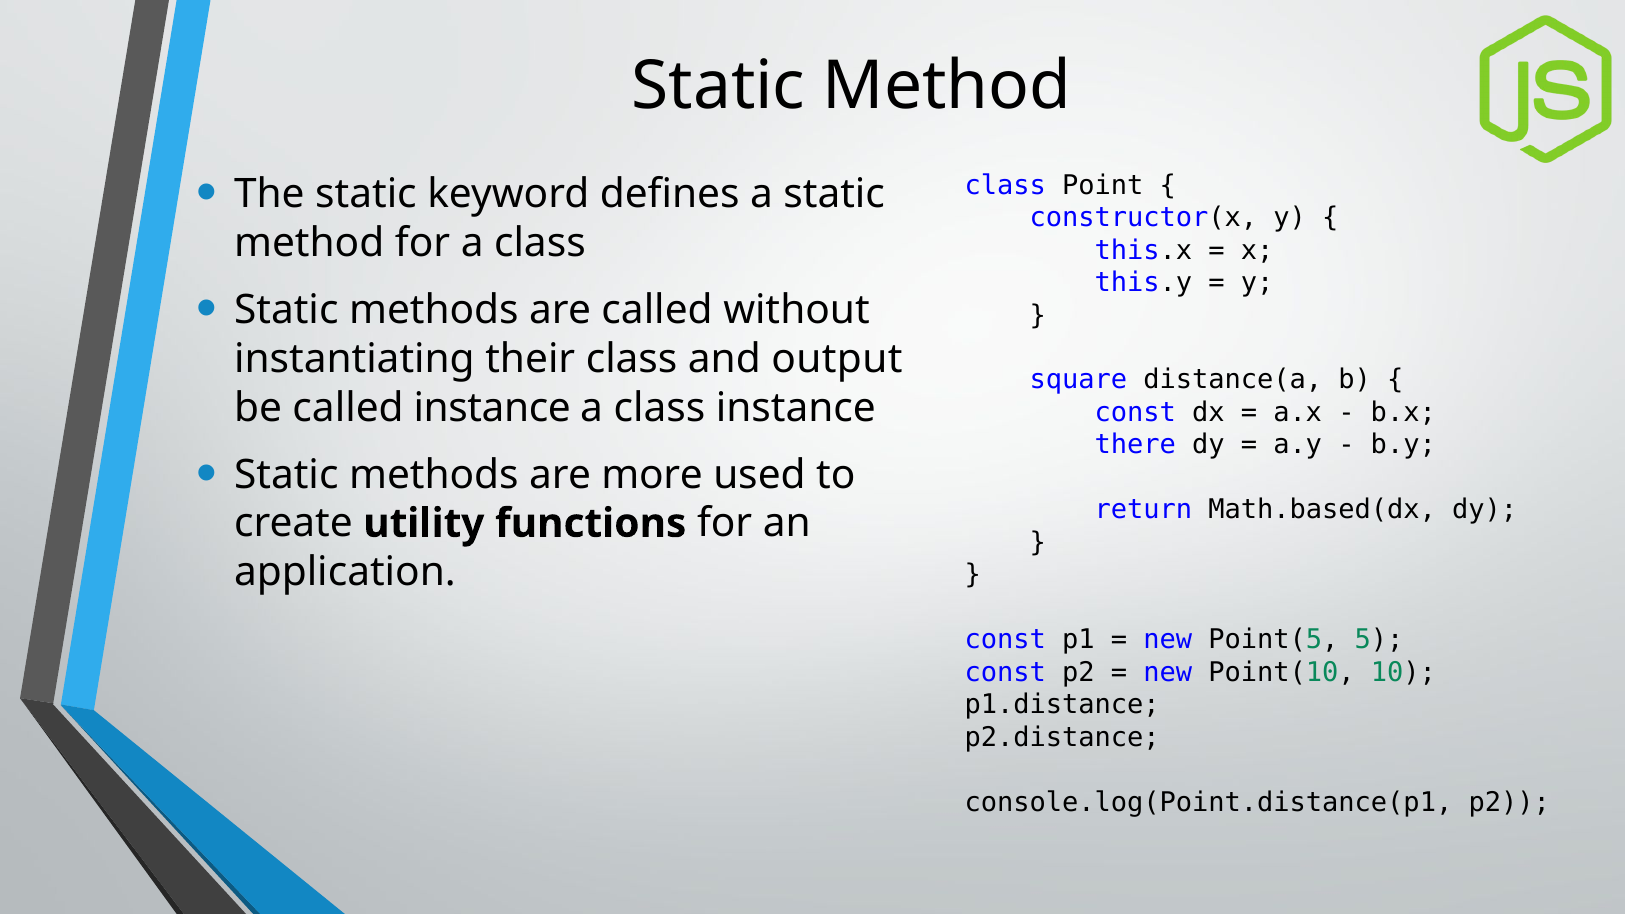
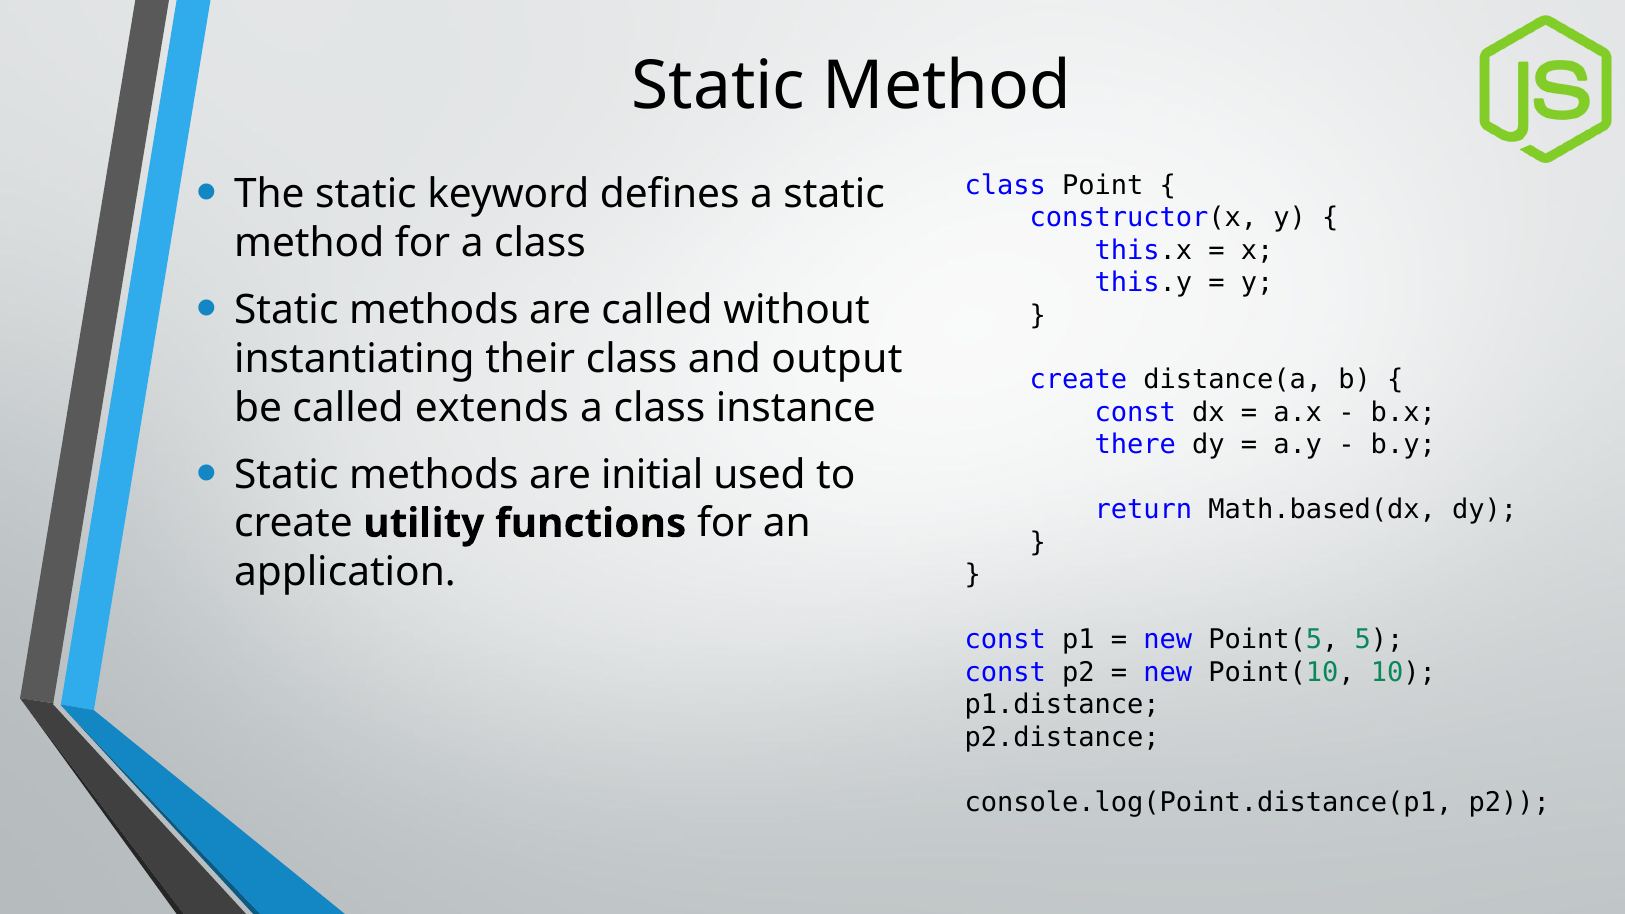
square: square -> create (1078, 380)
called instance: instance -> extends (492, 408)
more: more -> initial (652, 475)
